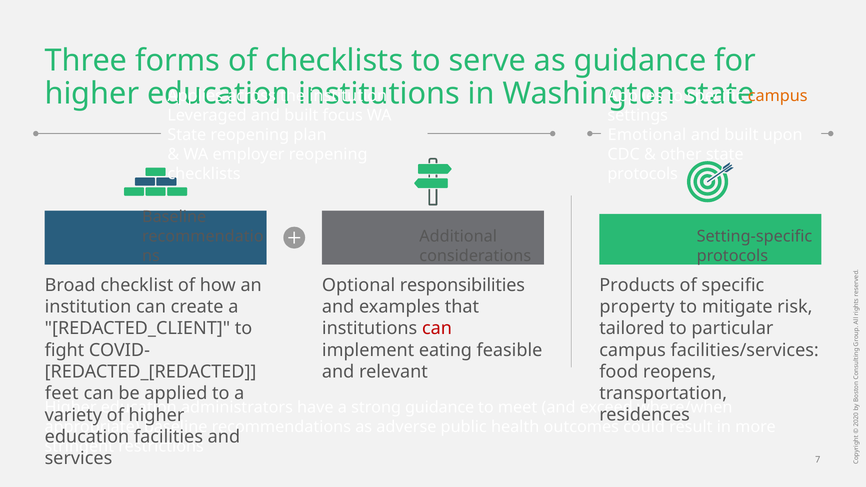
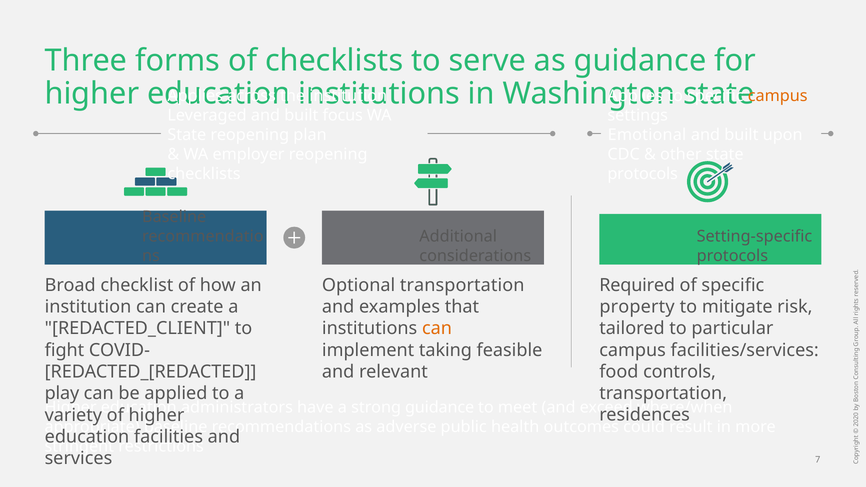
Optional responsibilities: responsibilities -> transportation (462, 285)
Products: Products -> Required (637, 285)
can colour: red -> orange (437, 329)
eating: eating -> taking (445, 350)
reopens: reopens -> controls (679, 372)
feet: feet -> play (62, 394)
